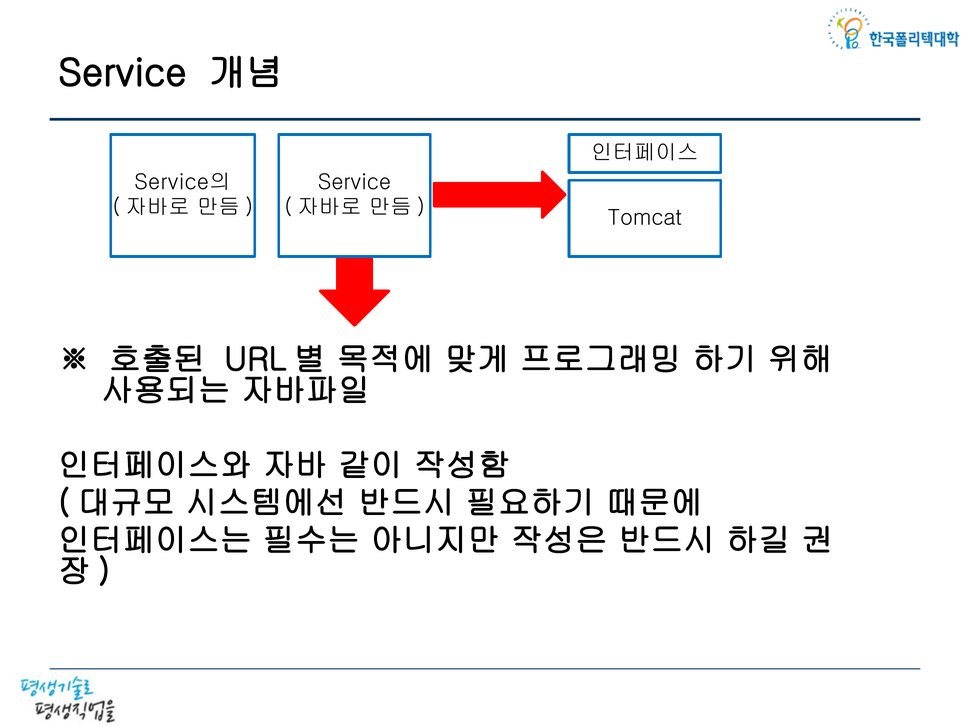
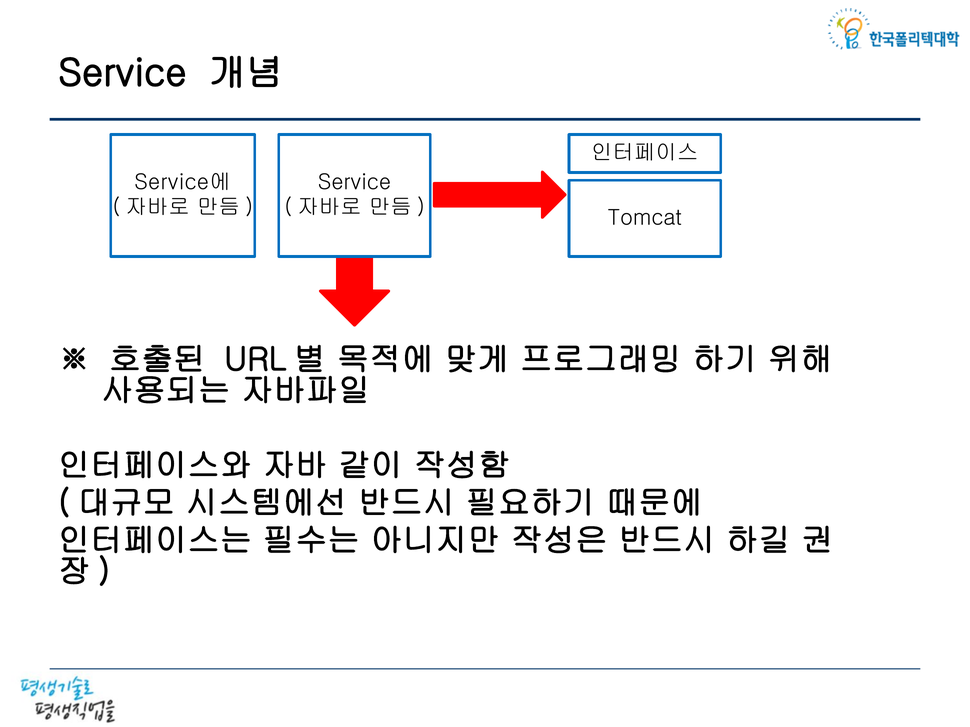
Service의: Service의 -> Service에 (183, 182)
